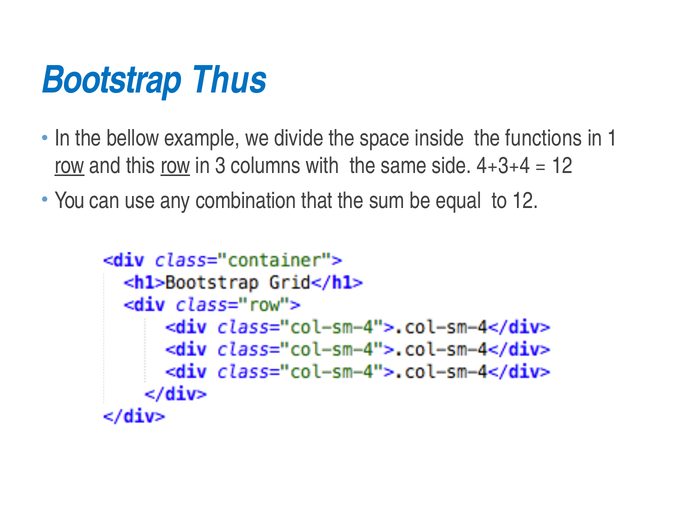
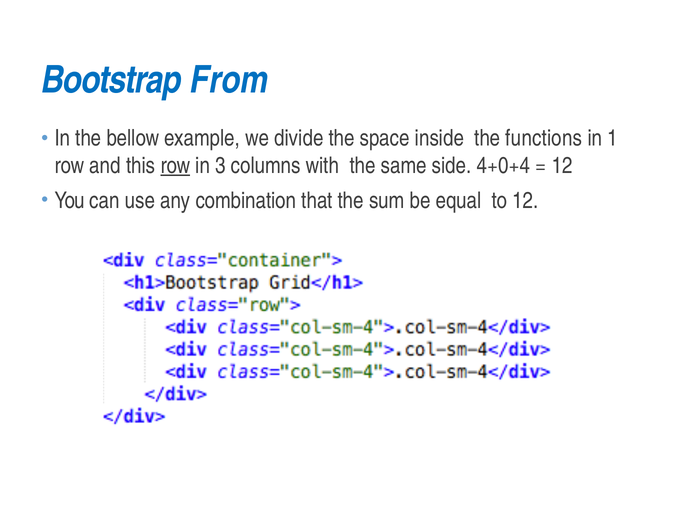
Thus: Thus -> From (229, 80)
row underline: present -> none (70, 166)
4+3+4: 4+3+4 -> 4+0+4 (503, 166)
